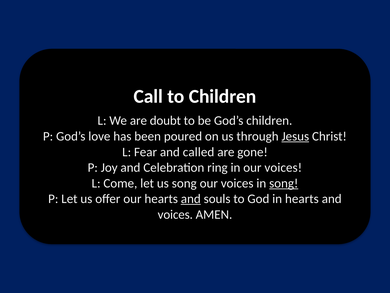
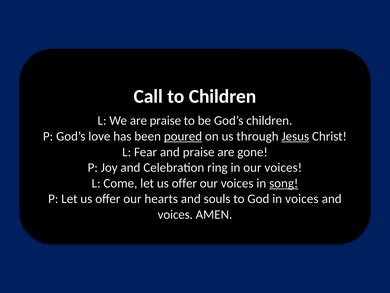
are doubt: doubt -> praise (165, 120)
poured underline: none -> present (183, 136)
and called: called -> praise (199, 152)
Come let us song: song -> offer (184, 183)
and underline: present -> none (191, 198)
in hearts: hearts -> voices (302, 198)
